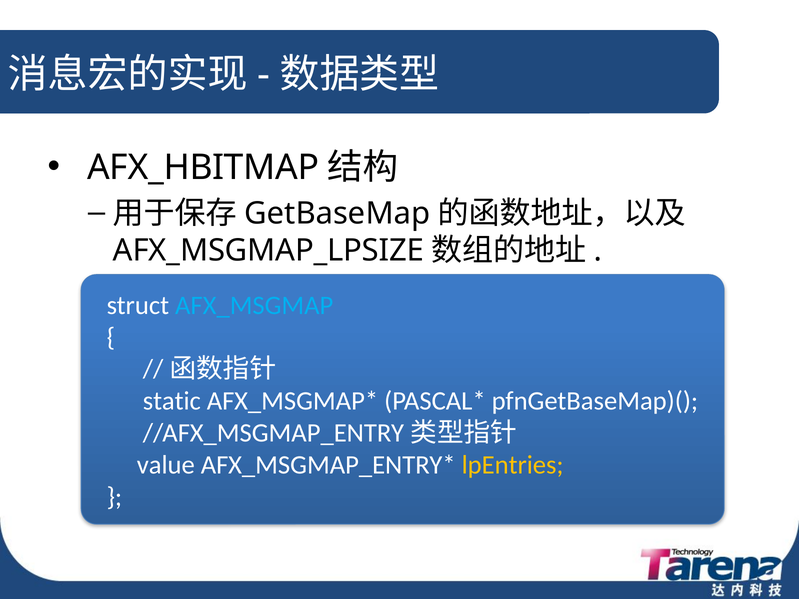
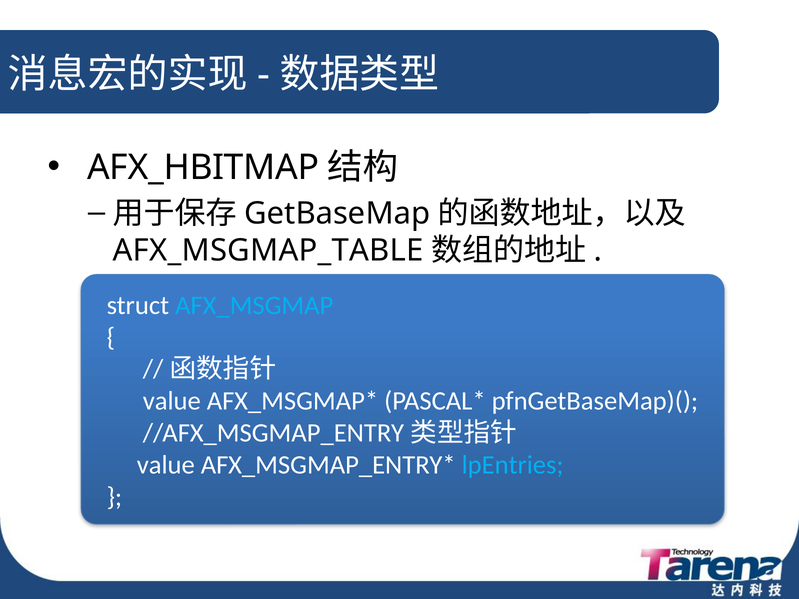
AFX_MSGMAP_LPSIZE: AFX_MSGMAP_LPSIZE -> AFX_MSGMAP_TABLE (268, 251)
static: static -> value (172, 401)
lpEntries colour: yellow -> light blue (513, 465)
